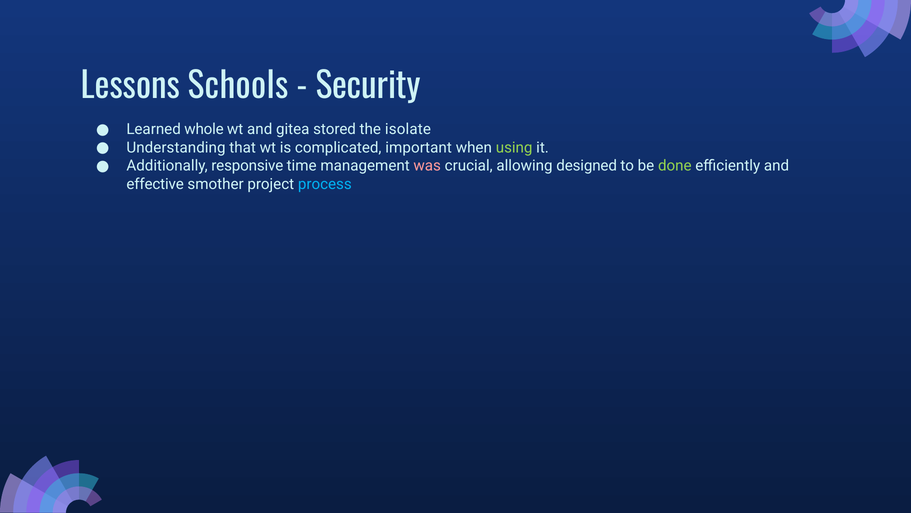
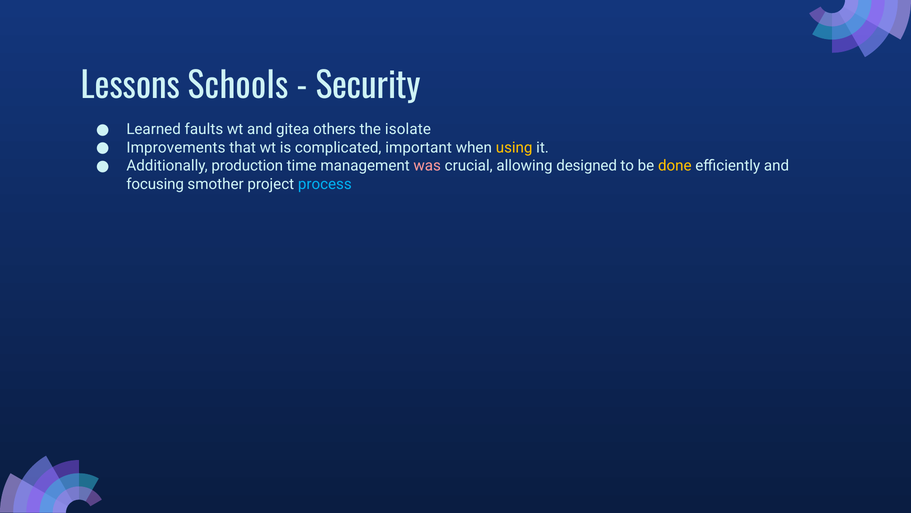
whole: whole -> faults (204, 129)
stored: stored -> others (335, 129)
Understanding: Understanding -> Improvements (176, 148)
using colour: light green -> yellow (514, 148)
responsive: responsive -> production (247, 166)
done colour: light green -> yellow (675, 166)
effective: effective -> focusing (155, 184)
